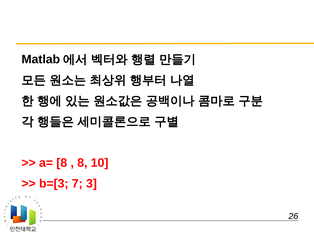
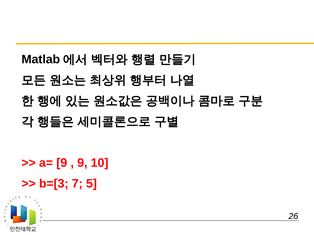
a= 8: 8 -> 9 (62, 163)
8: 8 -> 9 (82, 163)
3: 3 -> 5 (92, 184)
